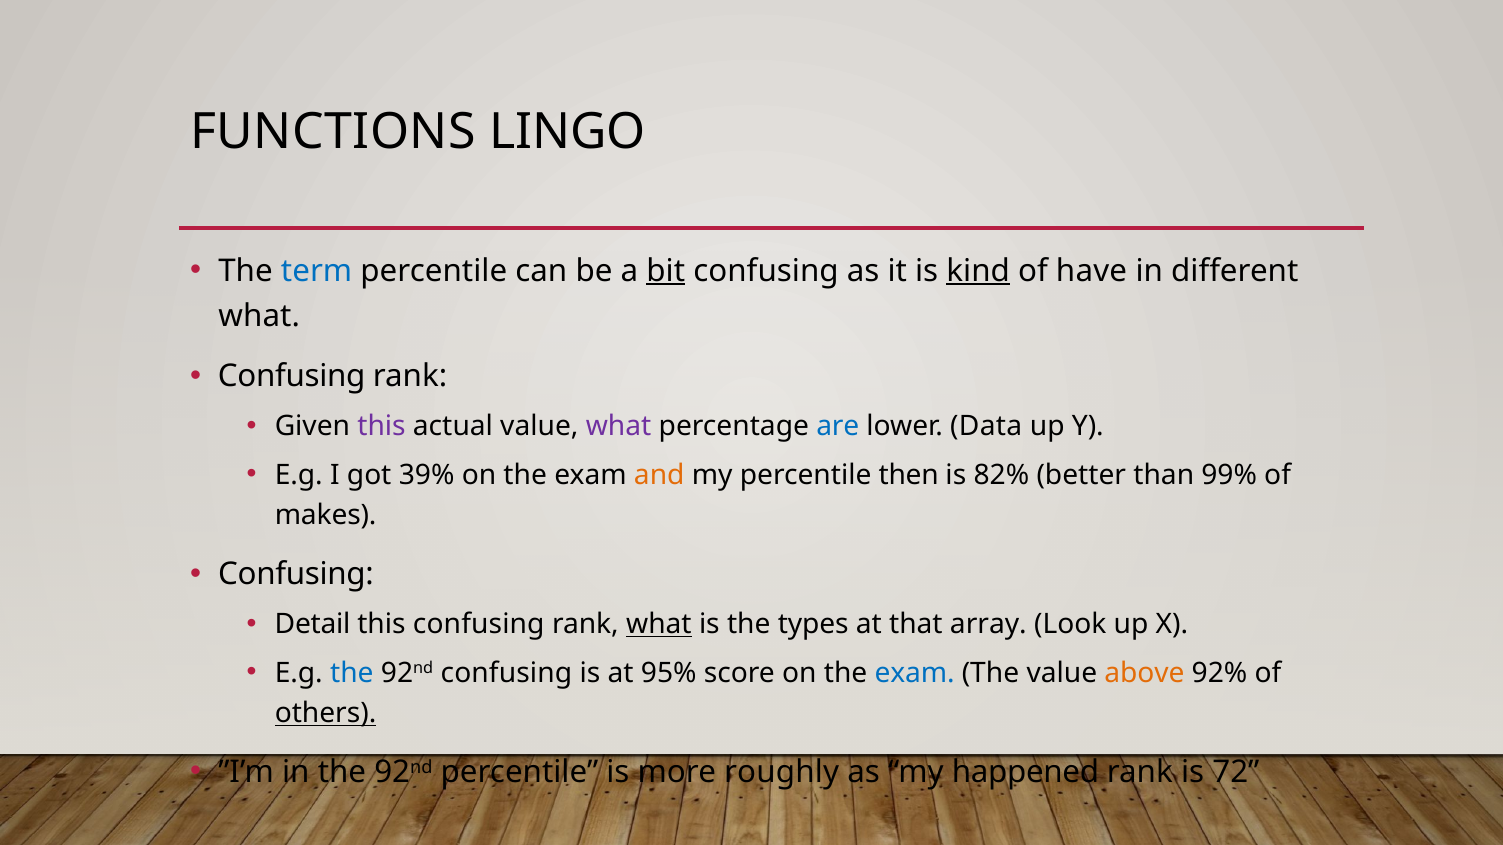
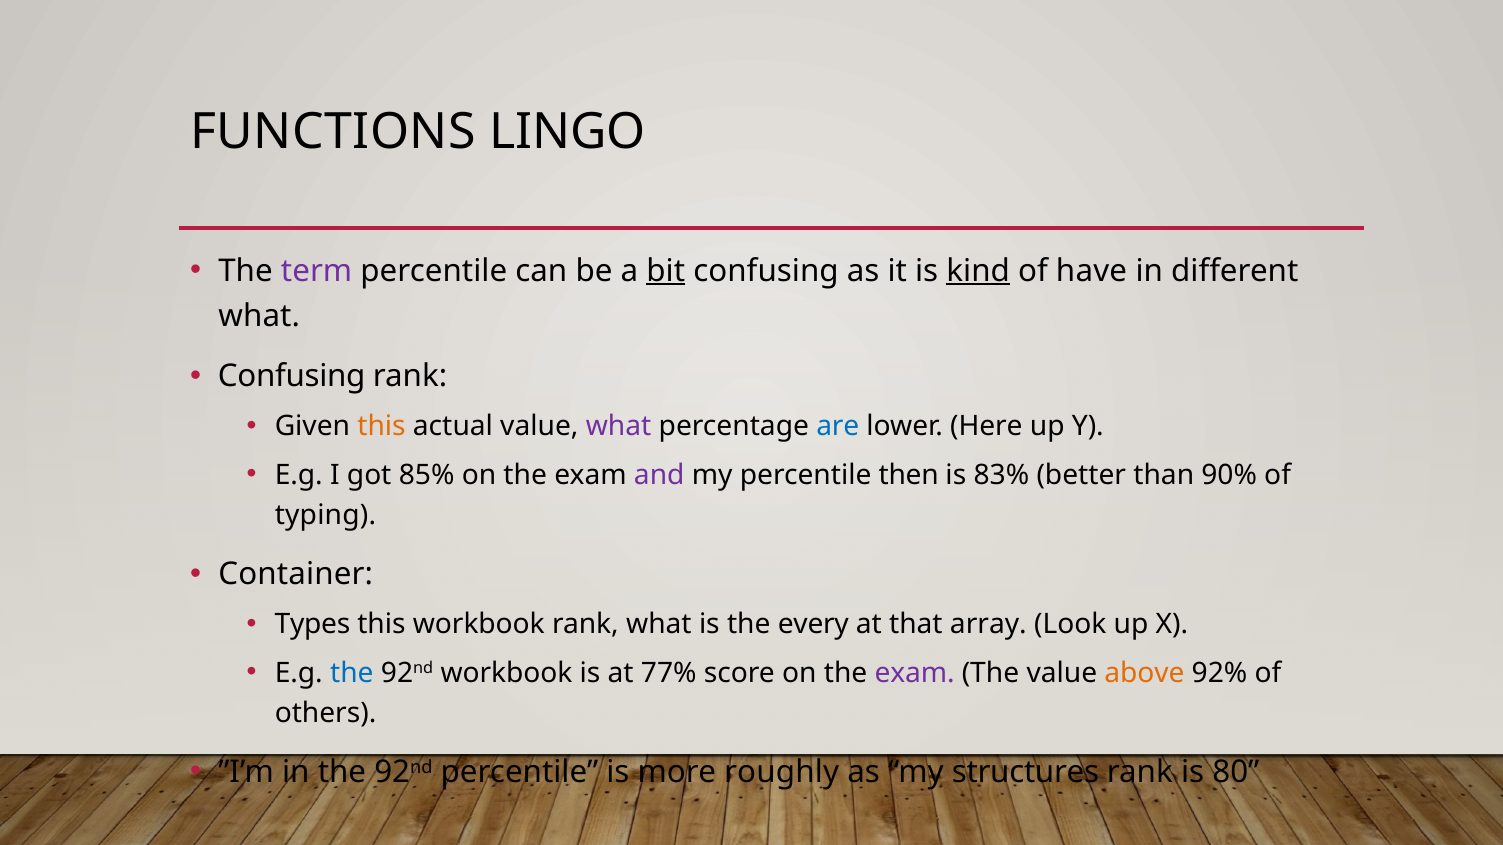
term colour: blue -> purple (317, 271)
this colour: purple -> orange (382, 427)
Data: Data -> Here (986, 427)
39%: 39% -> 85% (427, 475)
and colour: orange -> purple (659, 475)
82%: 82% -> 83% (1001, 475)
99%: 99% -> 90% (1229, 475)
makes: makes -> typing (325, 516)
Confusing: Confusing -> Container (296, 575)
Detail: Detail -> Types (313, 625)
this confusing: confusing -> workbook (479, 625)
what underline: present -> none (659, 625)
types: types -> every (813, 625)
92nd confusing: confusing -> workbook (506, 673)
95%: 95% -> 77% (669, 673)
exam colour: blue -> purple (915, 673)
others underline: present -> none (326, 714)
happened: happened -> structures (1025, 773)
72: 72 -> 80 (1236, 773)
